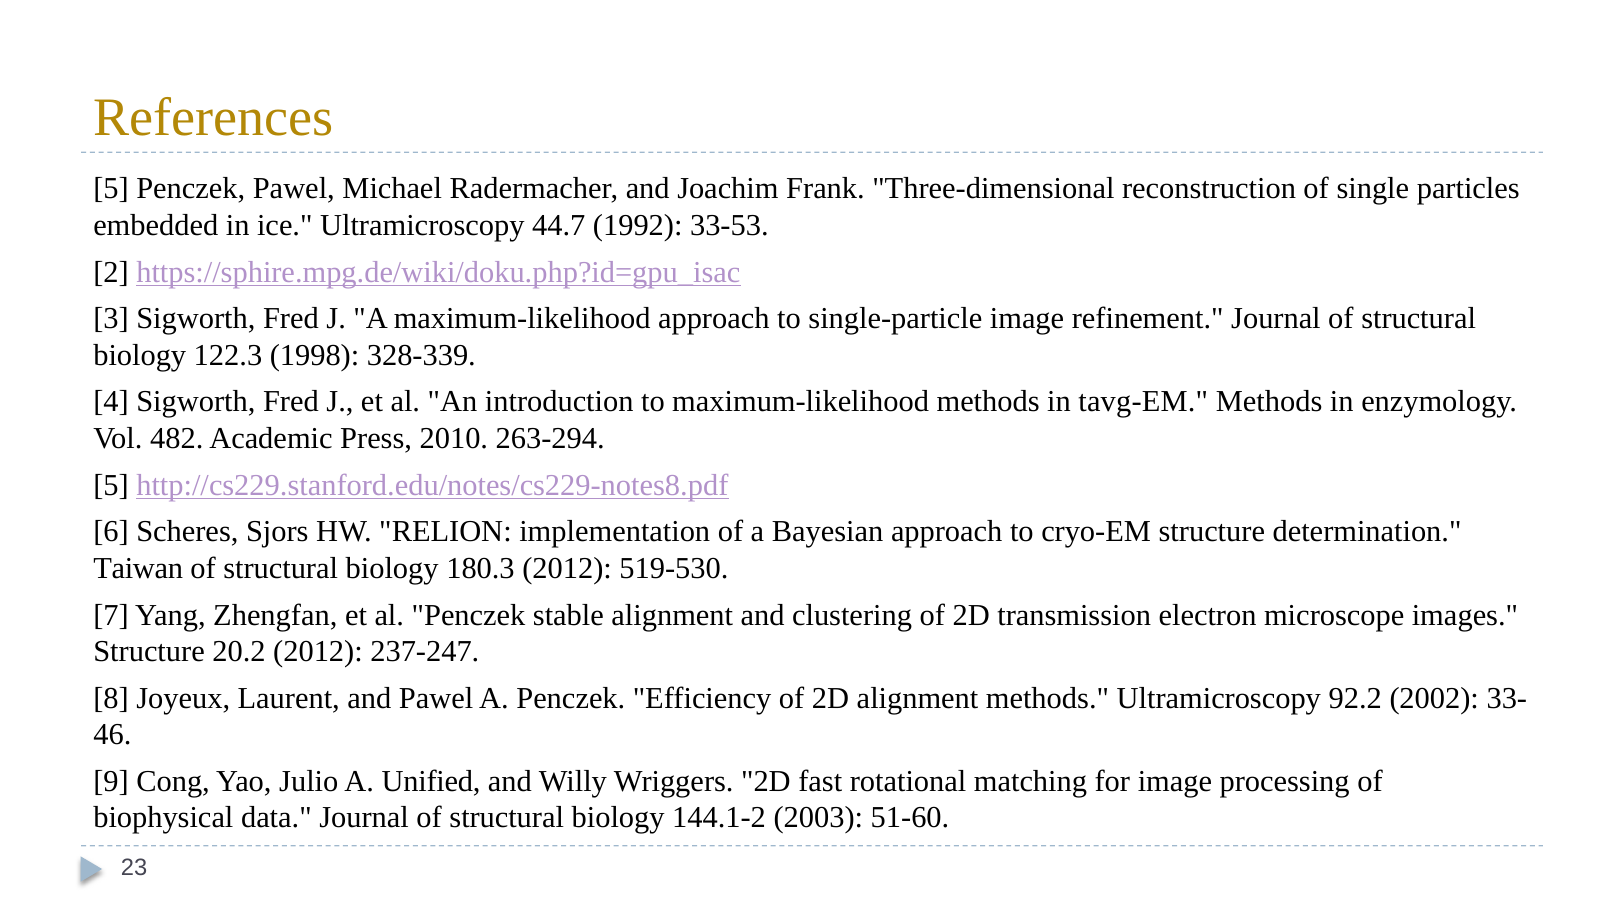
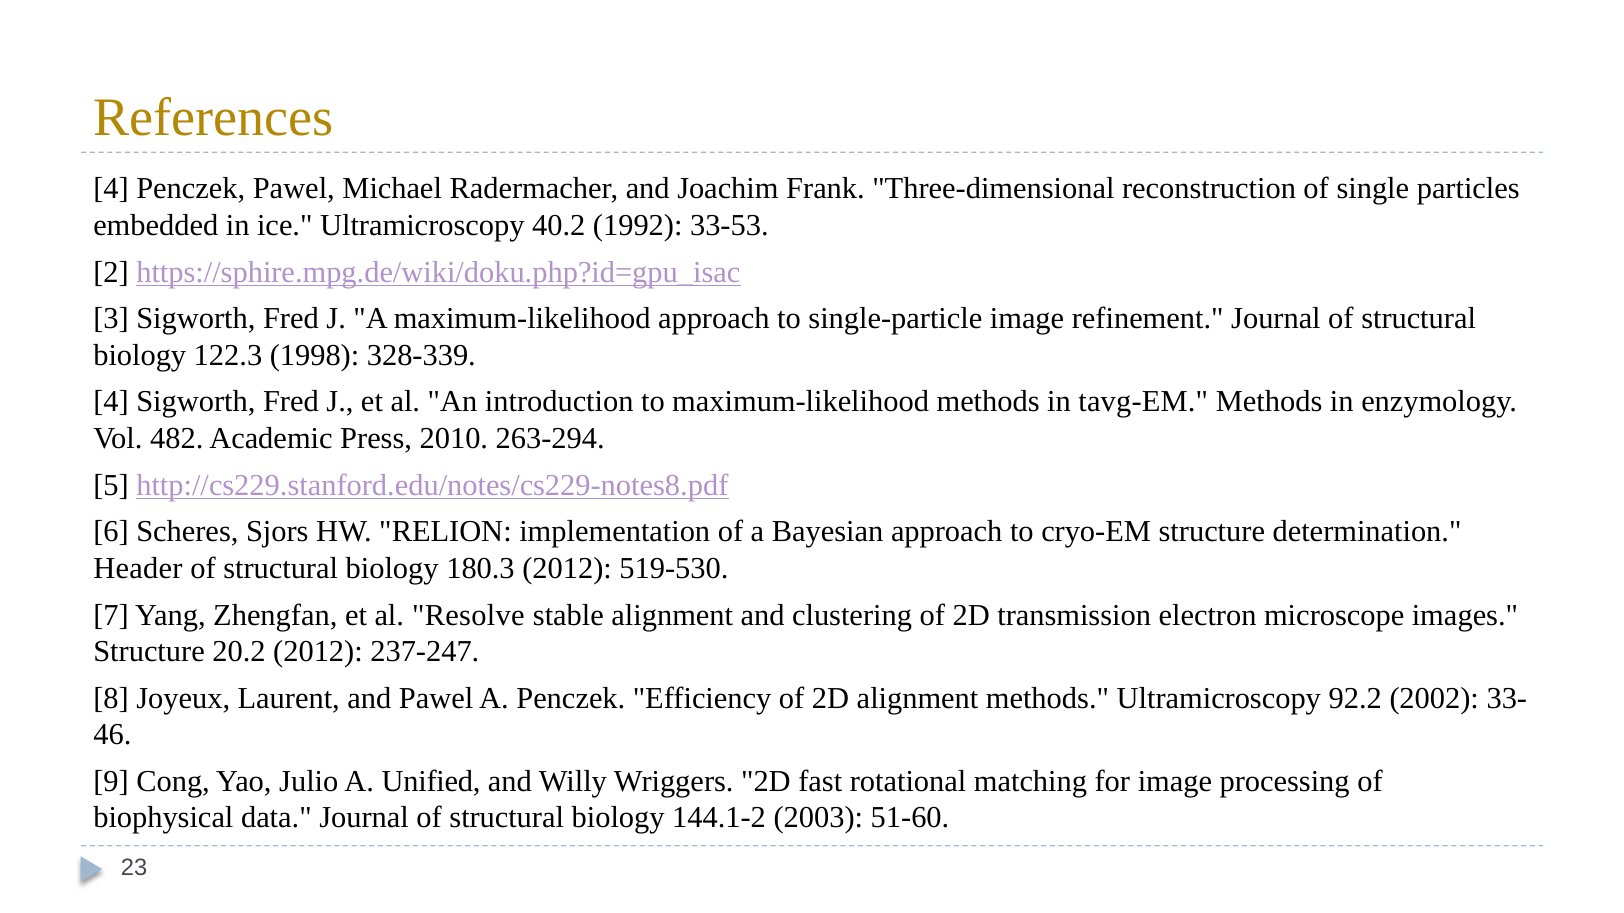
5: 5 -> 4 (111, 189)
44.7: 44.7 -> 40.2 (559, 225)
Taiwan: Taiwan -> Header (138, 569)
al Penczek: Penczek -> Resolve (468, 615)
